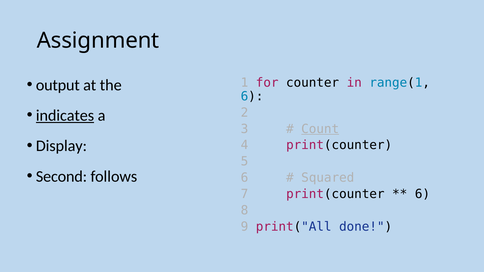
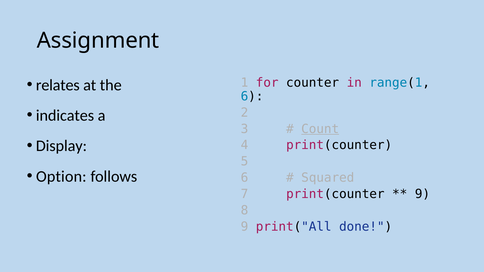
output: output -> relates (58, 85)
indicates underline: present -> none (65, 116)
Second: Second -> Option (61, 177)
6: 6 -> 9 (422, 194)
